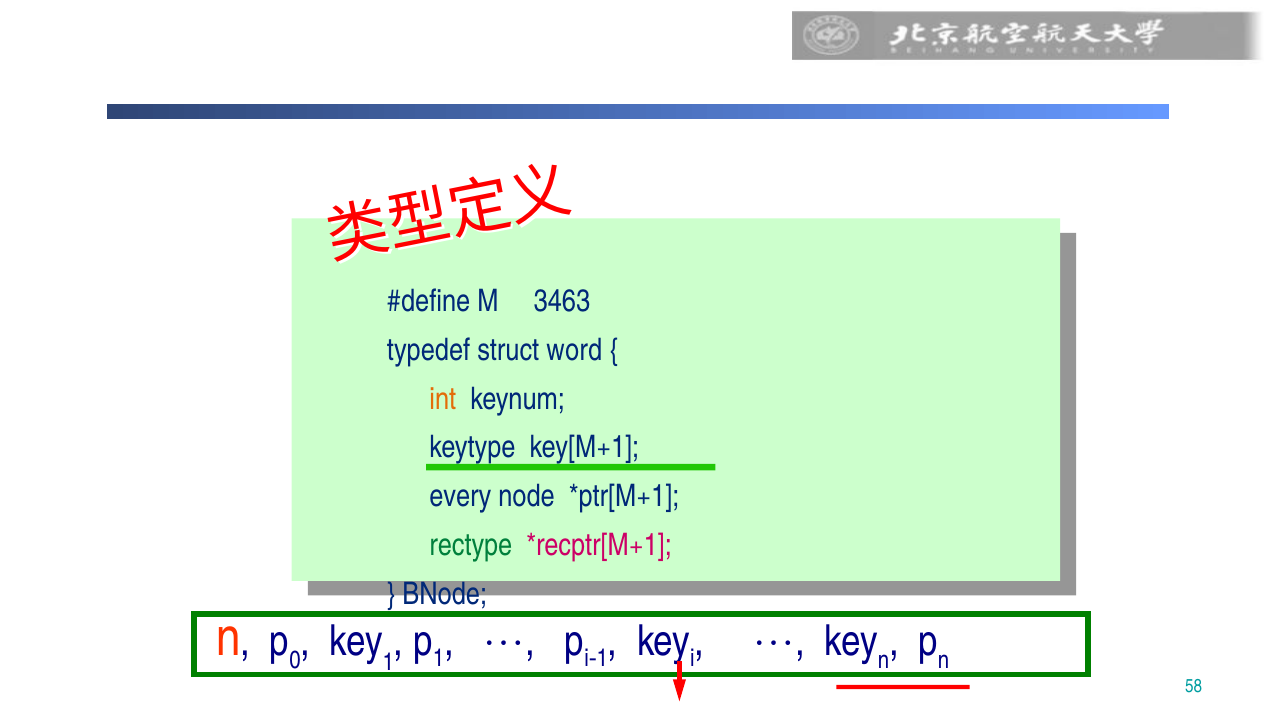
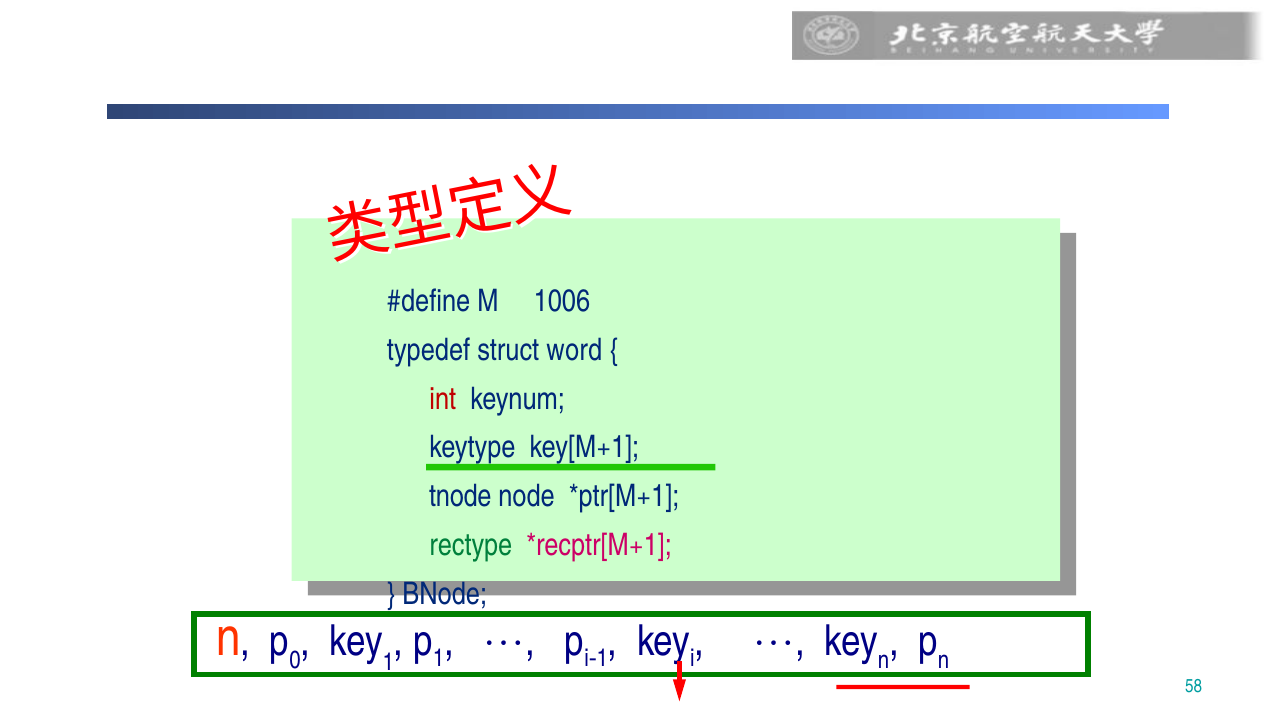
3463: 3463 -> 1006 (562, 301)
int colour: orange -> red (443, 399)
every: every -> tnode (460, 496)
